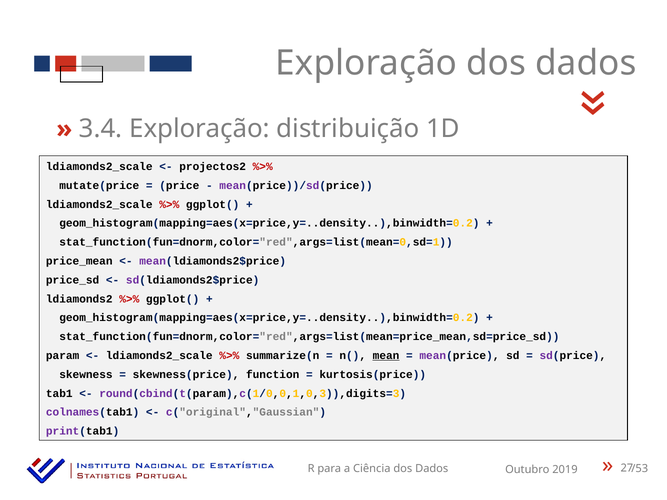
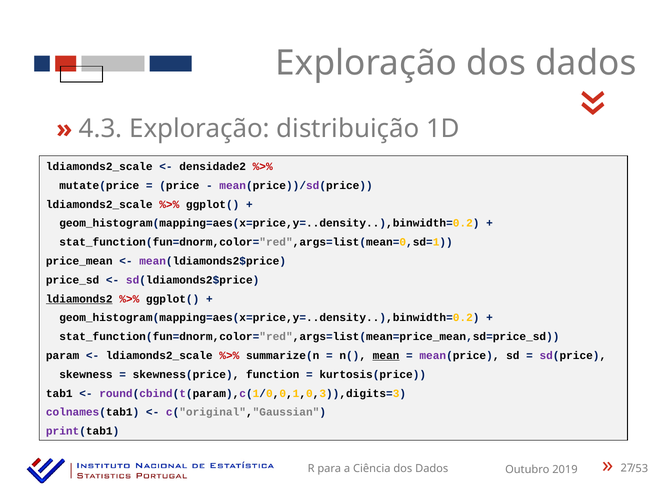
3.4: 3.4 -> 4.3 (101, 129)
projectos2: projectos2 -> densidade2 (213, 167)
ldiamonds2 underline: none -> present (79, 299)
